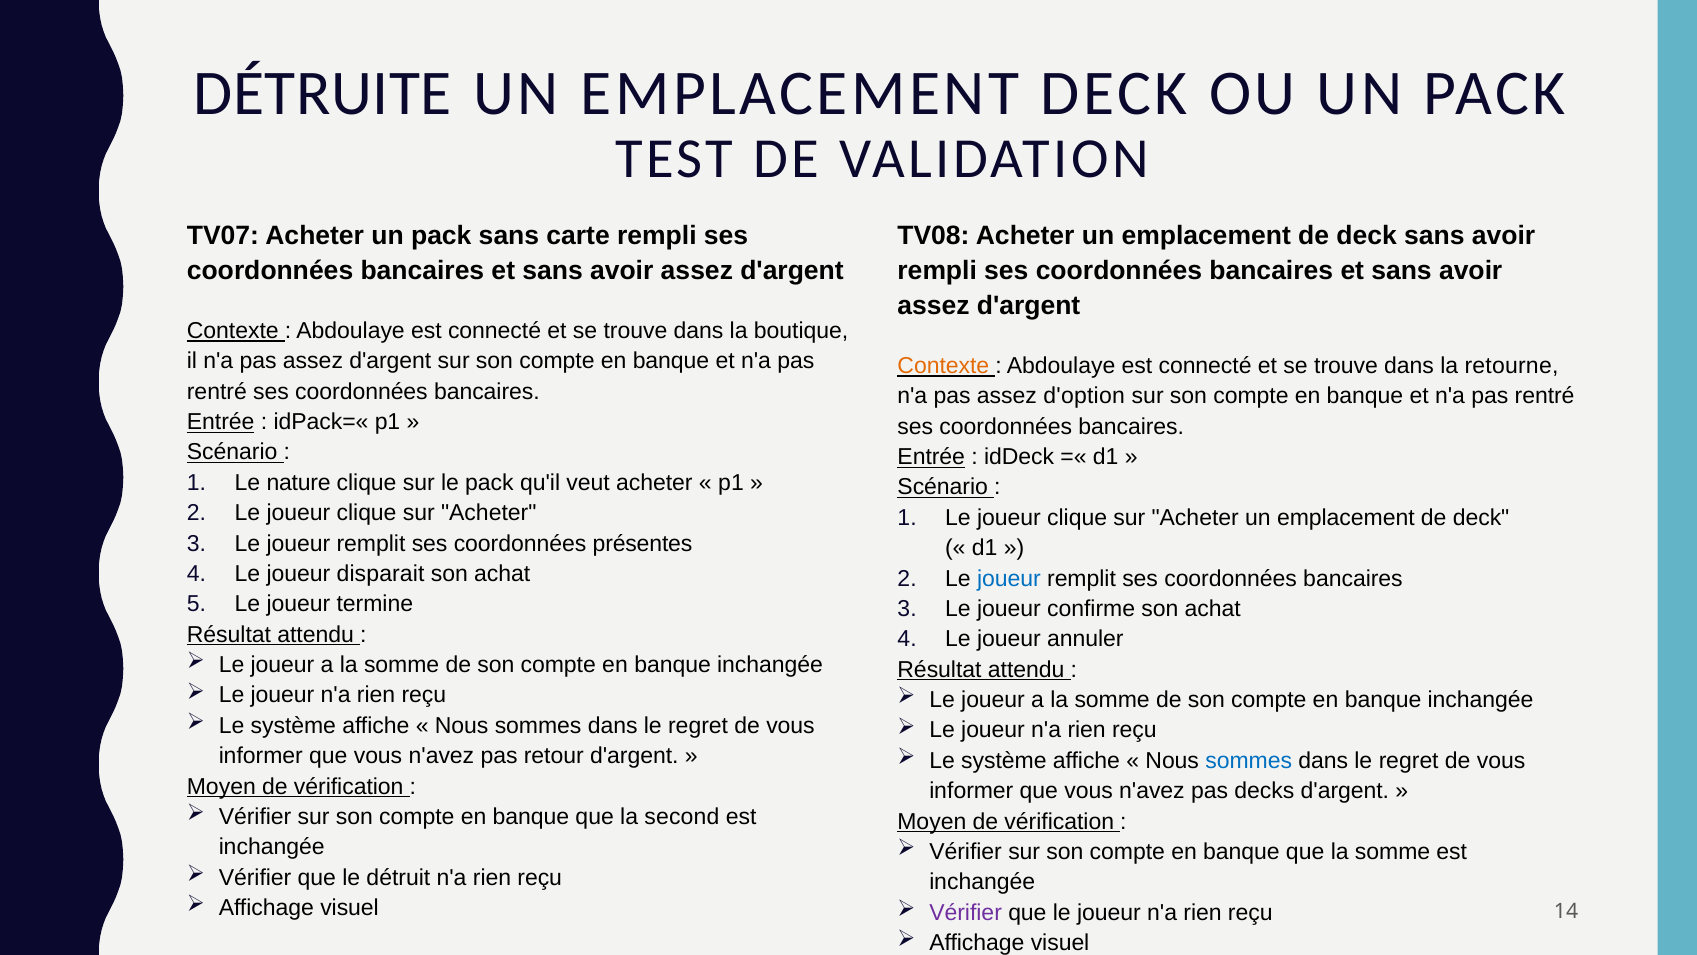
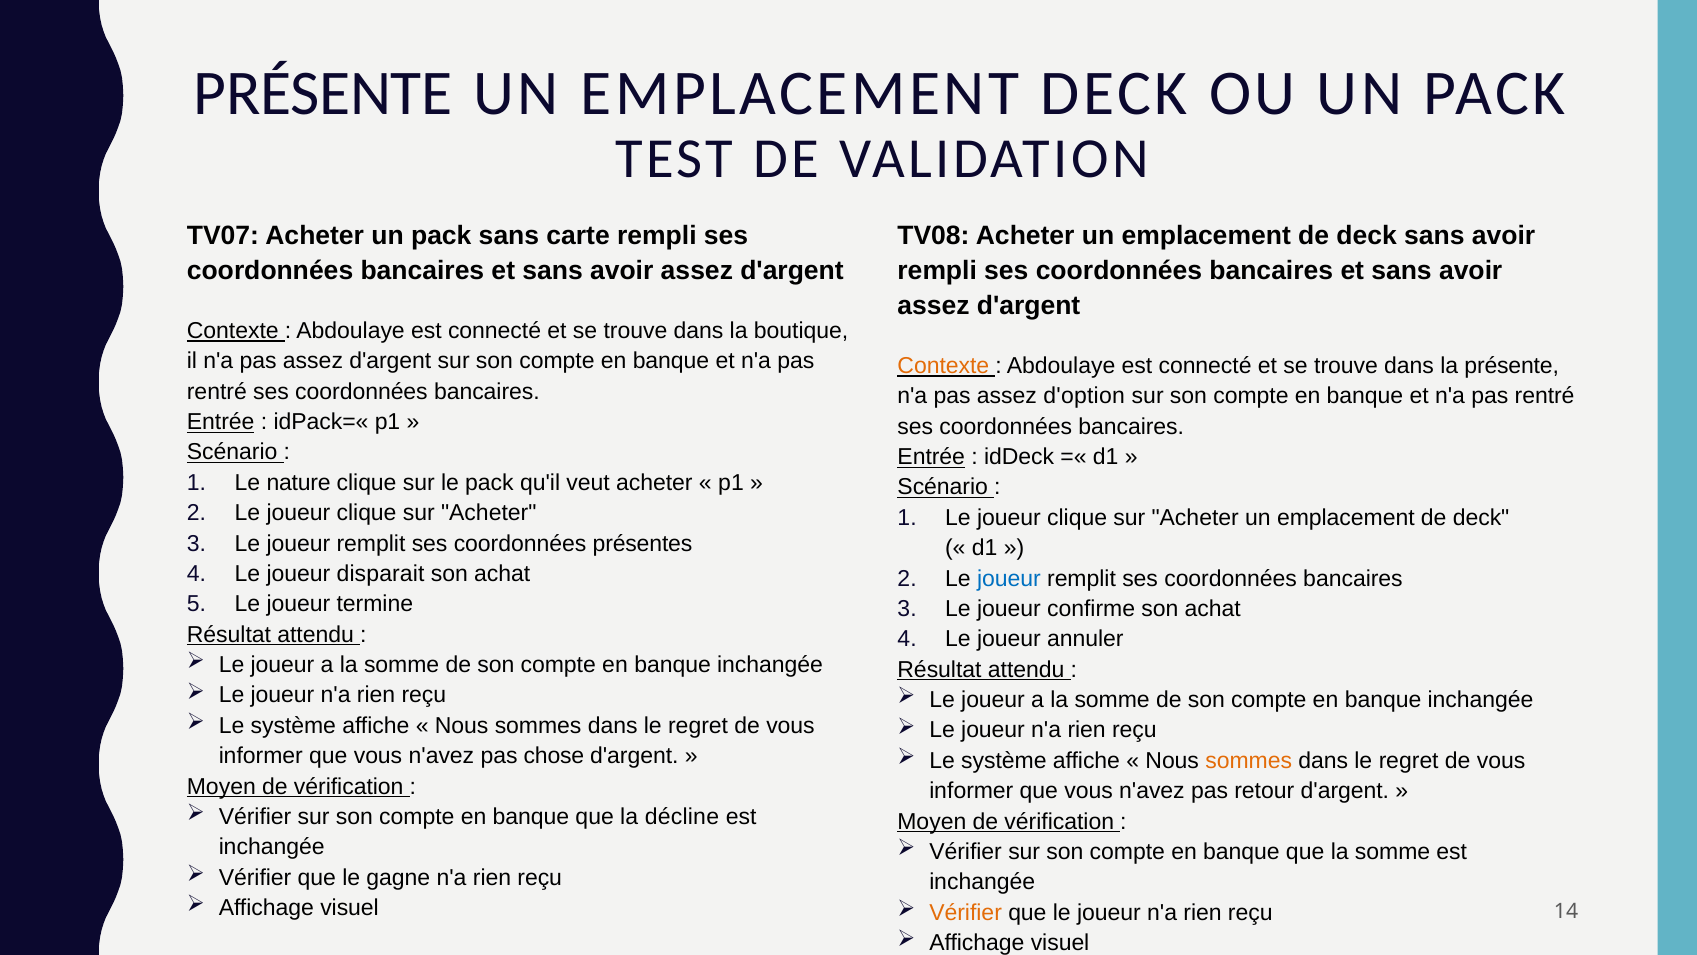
DÉTRUITE: DÉTRUITE -> PRÉSENTE (323, 94)
la retourne: retourne -> présente (1512, 366)
retour: retour -> chose (554, 756)
sommes colour: blue -> orange (1249, 760)
decks: decks -> retour (1264, 791)
second: second -> décline (682, 816)
détruit: détruit -> gagne (398, 877)
Vérifier colour: purple -> orange (966, 912)
